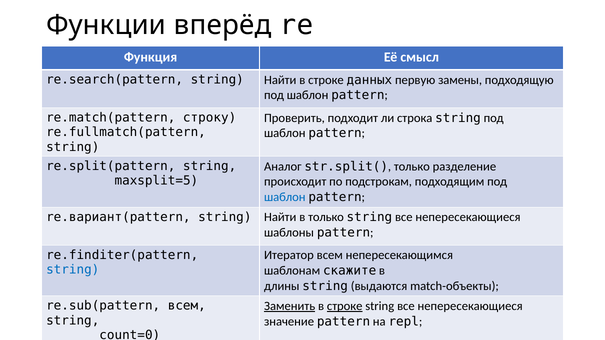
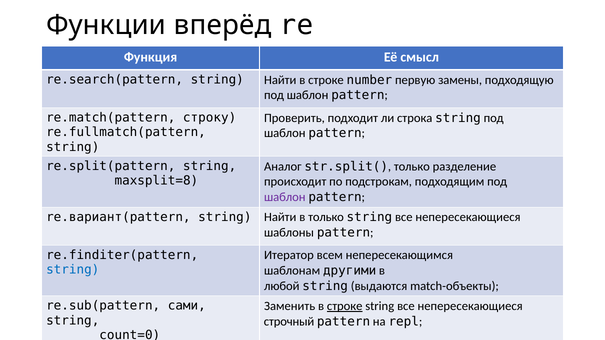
данных: данных -> number (369, 80)
maxsplit=5: maxsplit=5 -> maxsplit=8 (156, 181)
шаблон colour: blue -> purple (285, 197)
скажите: скажите -> другими (350, 271)
длины: длины -> любой (282, 286)
re.sub(pattern всем: всем -> сами (187, 306)
Заменить underline: present -> none (290, 306)
значение: значение -> строчный (289, 322)
